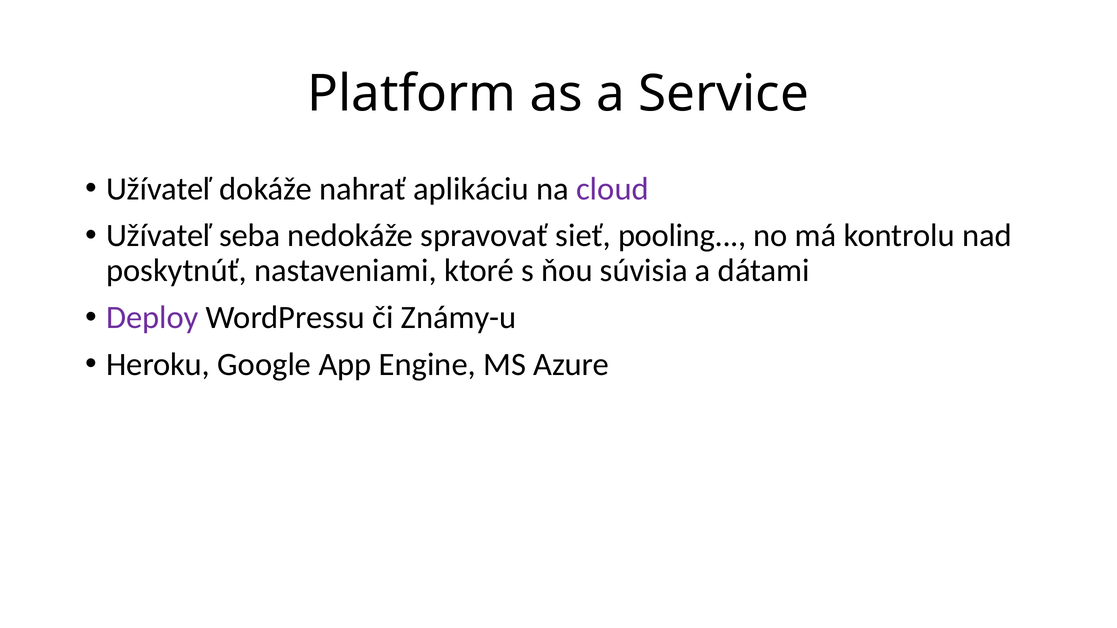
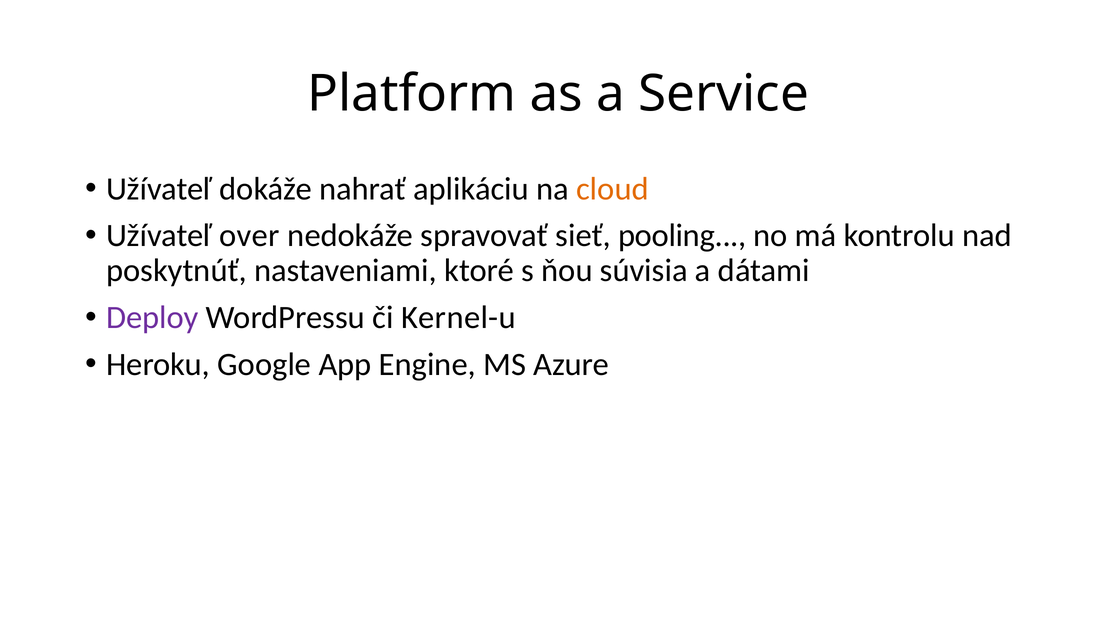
cloud colour: purple -> orange (612, 189)
seba: seba -> over (250, 236)
Známy-u: Známy-u -> Kernel-u (458, 318)
